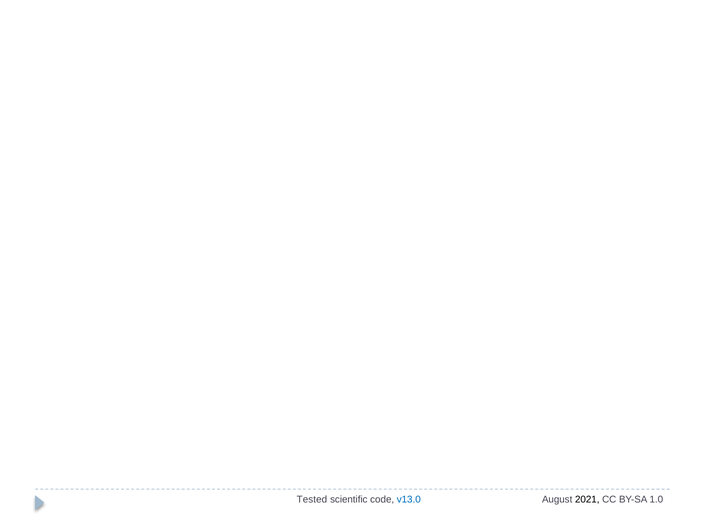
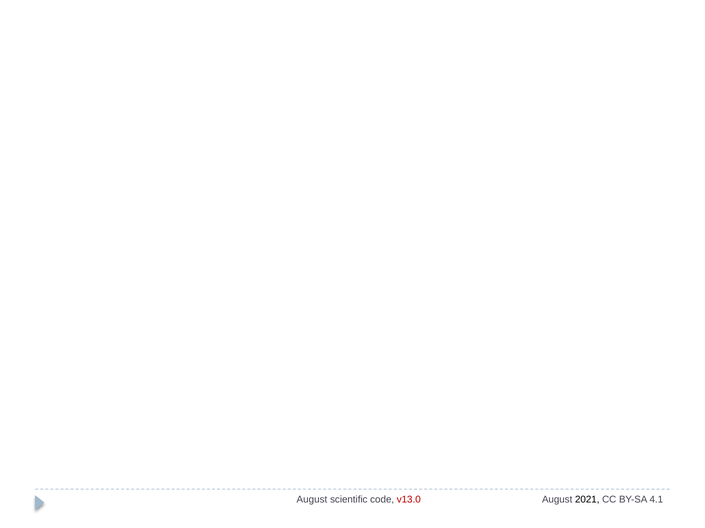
Tested: Tested -> August (312, 500)
v13.0 colour: blue -> red (409, 500)
1.0: 1.0 -> 4.1 (656, 500)
